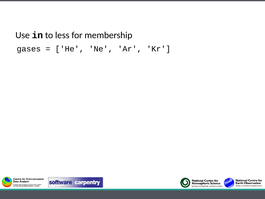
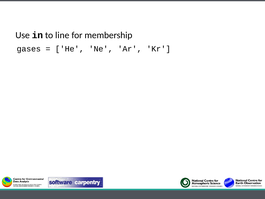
less: less -> line (62, 35)
